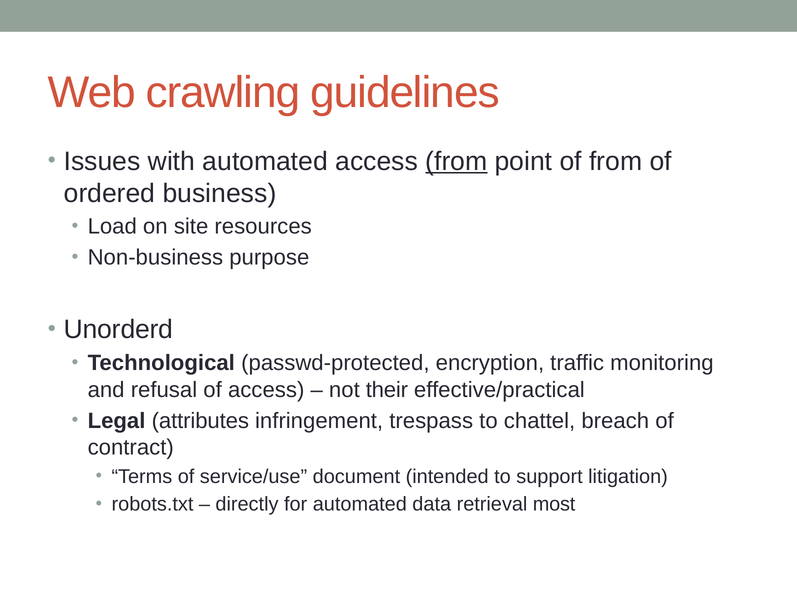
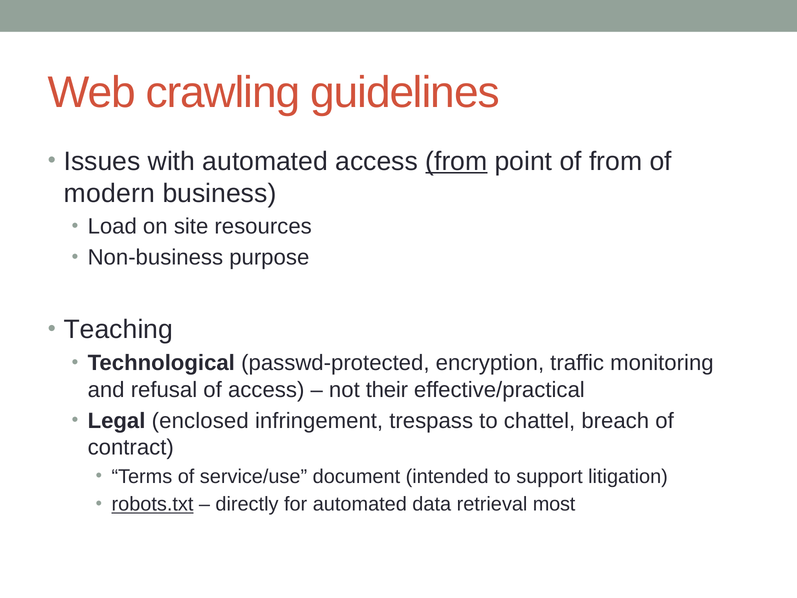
ordered: ordered -> modern (109, 193)
Unorderd: Unorderd -> Teaching (118, 330)
attributes: attributes -> enclosed (200, 421)
robots.txt underline: none -> present (152, 504)
